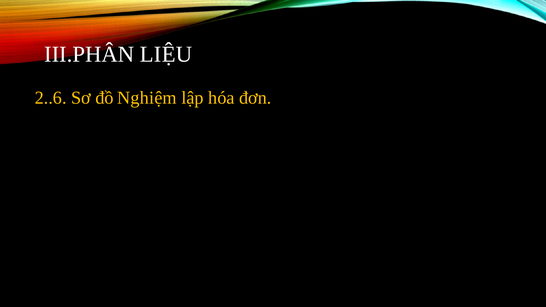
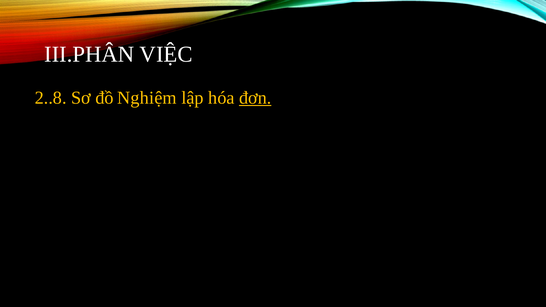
LIỆU: LIỆU -> VIỆC (166, 54)
2..6: 2..6 -> 2..8 (51, 98)
đơn underline: none -> present (255, 98)
